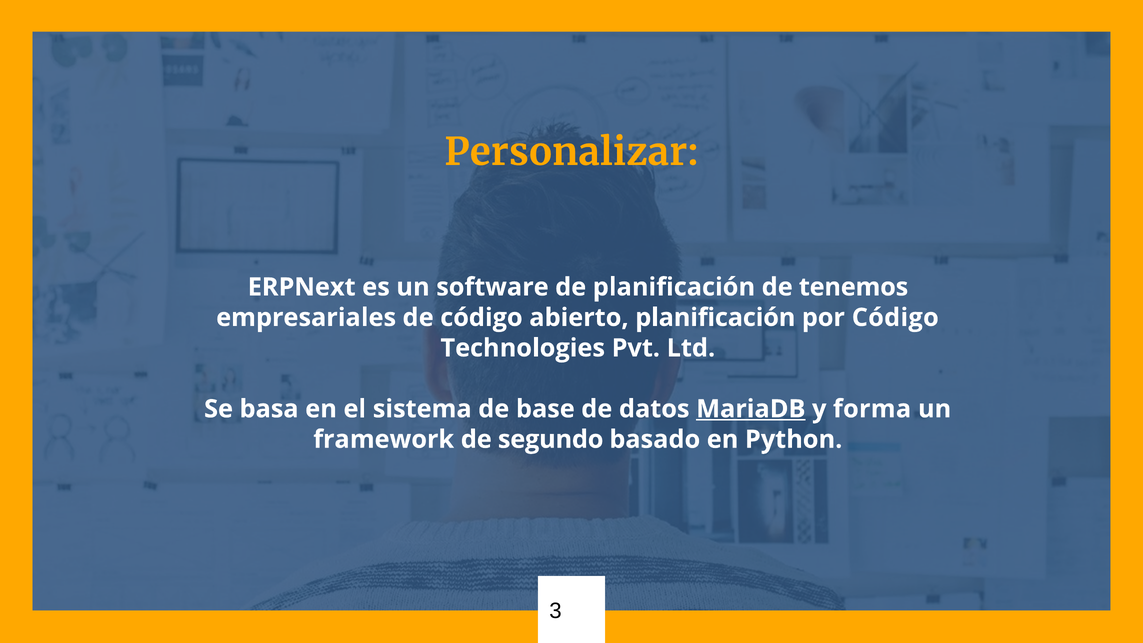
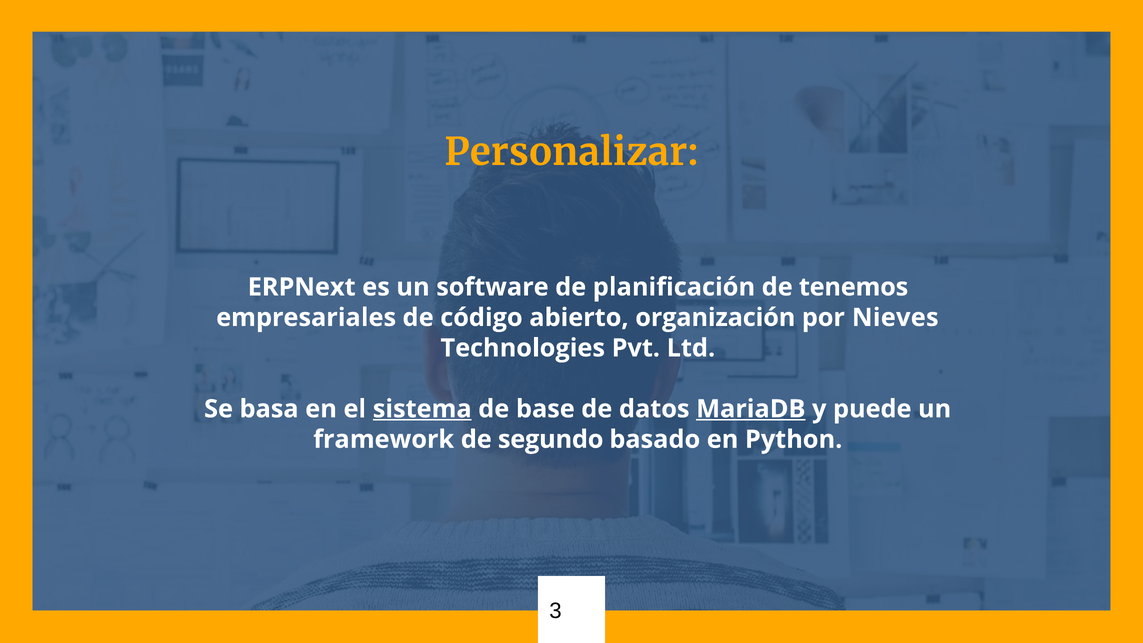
abierto planificación: planificación -> organización (715, 318)
por Código: Código -> Nieves (895, 318)
sistema underline: none -> present (422, 409)
forma: forma -> puede (872, 409)
